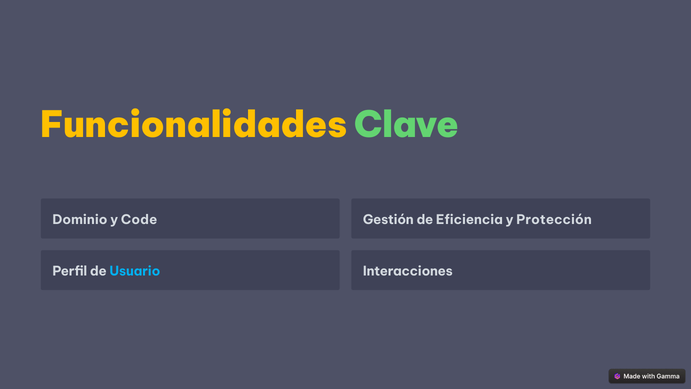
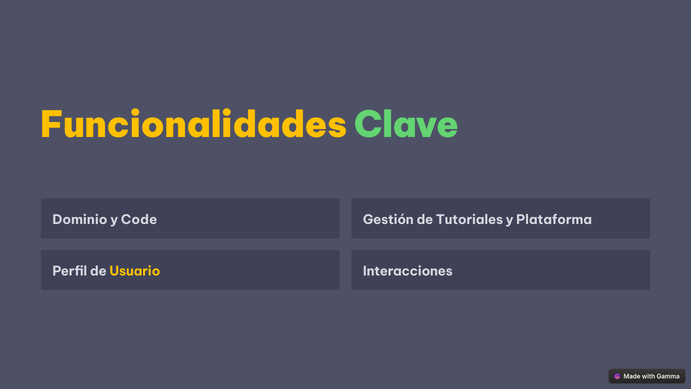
Eficiencia: Eficiencia -> Tutoriales (469, 220)
Protección: Protección -> Plataforma (554, 220)
Usuario colour: light blue -> yellow (135, 271)
